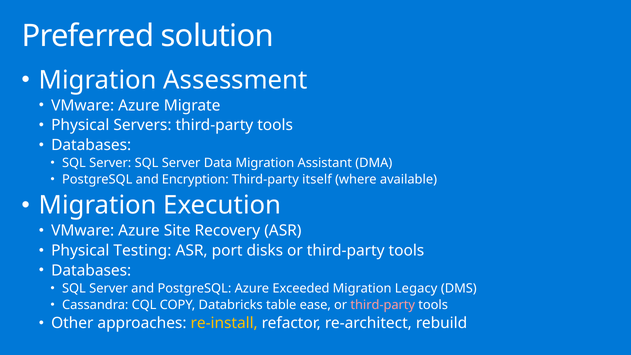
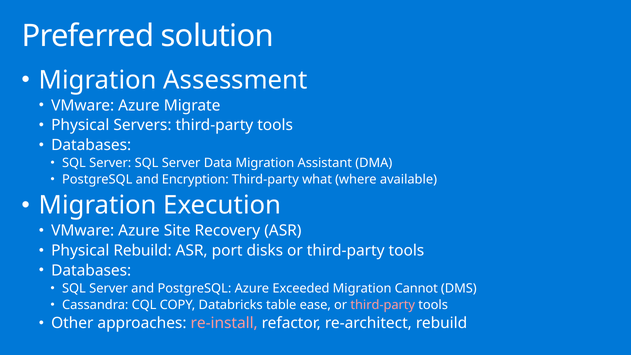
itself: itself -> what (317, 179)
Physical Testing: Testing -> Rebuild (143, 251)
Legacy: Legacy -> Cannot (416, 288)
re-install colour: yellow -> pink (224, 323)
